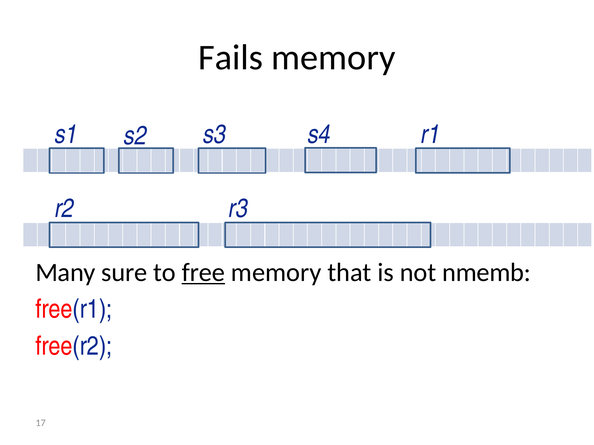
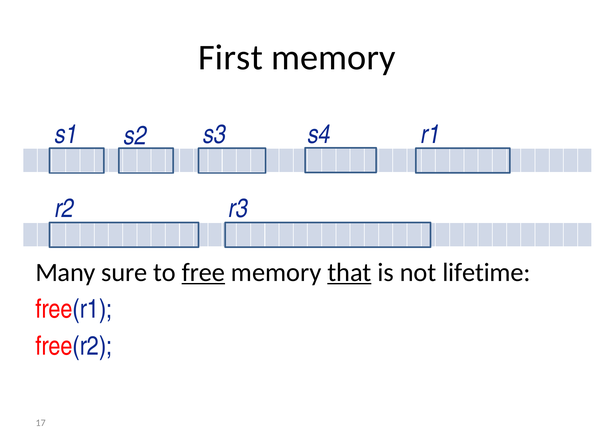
Fails: Fails -> First (230, 58)
that underline: none -> present (349, 273)
nmemb: nmemb -> lifetime (486, 273)
